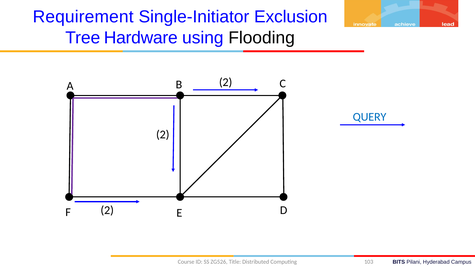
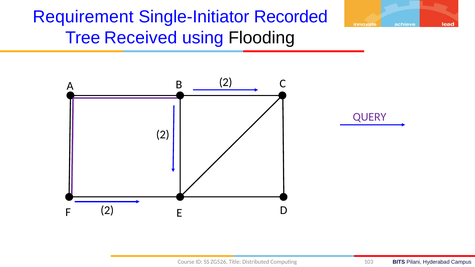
Exclusion: Exclusion -> Recorded (291, 17)
Hardware: Hardware -> Received (141, 38)
QUERY colour: blue -> purple (370, 117)
